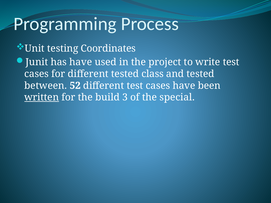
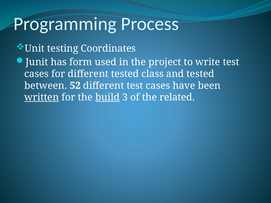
has have: have -> form (81, 62)
build underline: none -> present (108, 97)
special: special -> related (177, 97)
